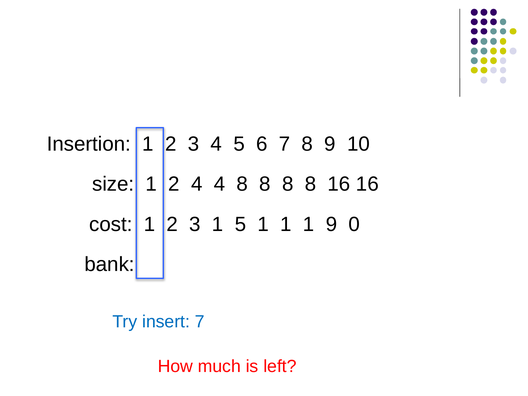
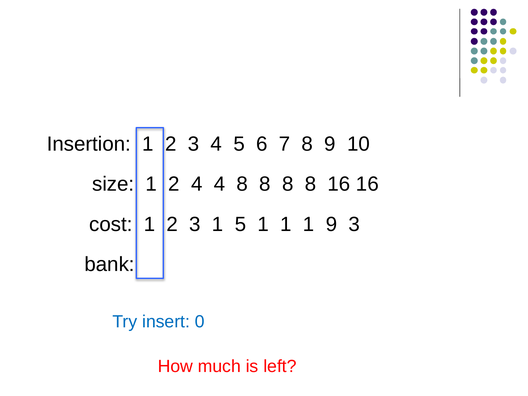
9 0: 0 -> 3 (354, 224)
insert 7: 7 -> 0 (200, 322)
